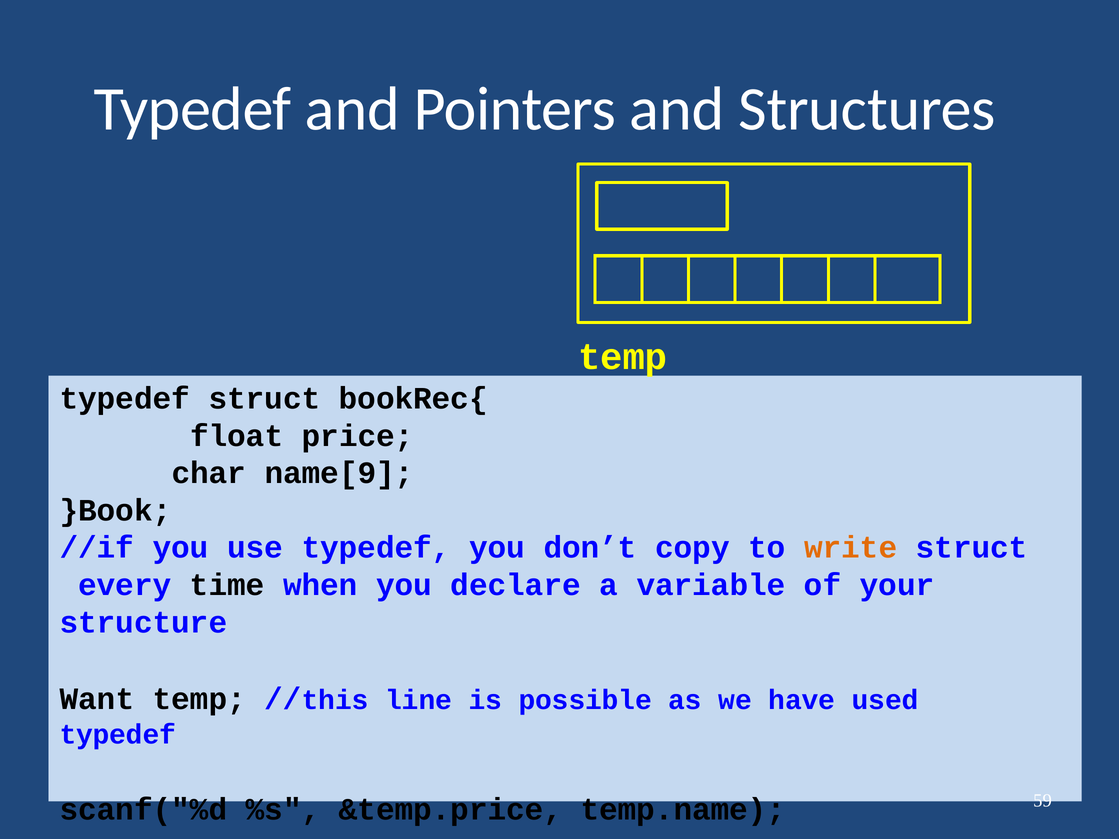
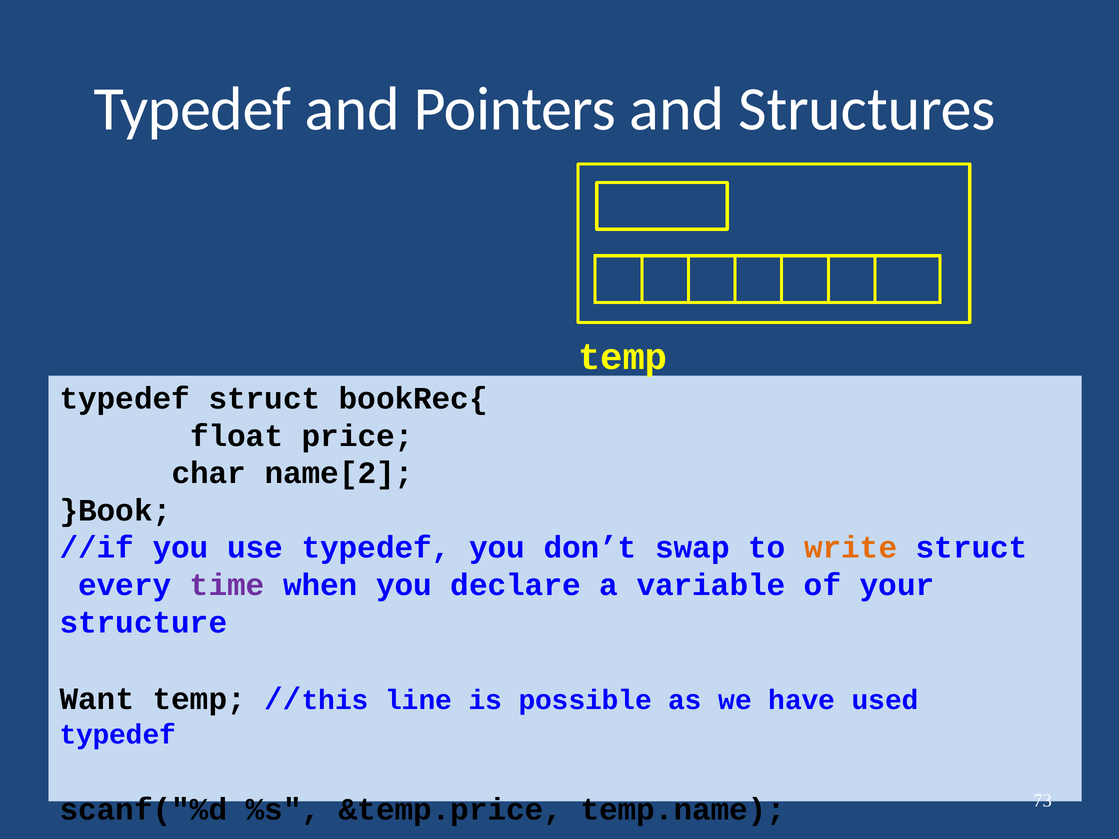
name[9: name[9 -> name[2 (339, 473)
copy: copy -> swap (692, 548)
time colour: black -> purple (227, 585)
59: 59 -> 73 (1043, 801)
